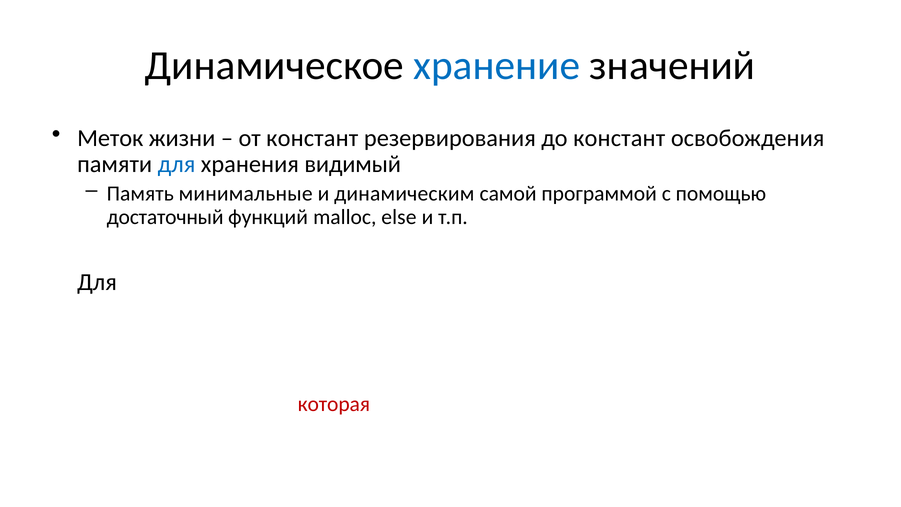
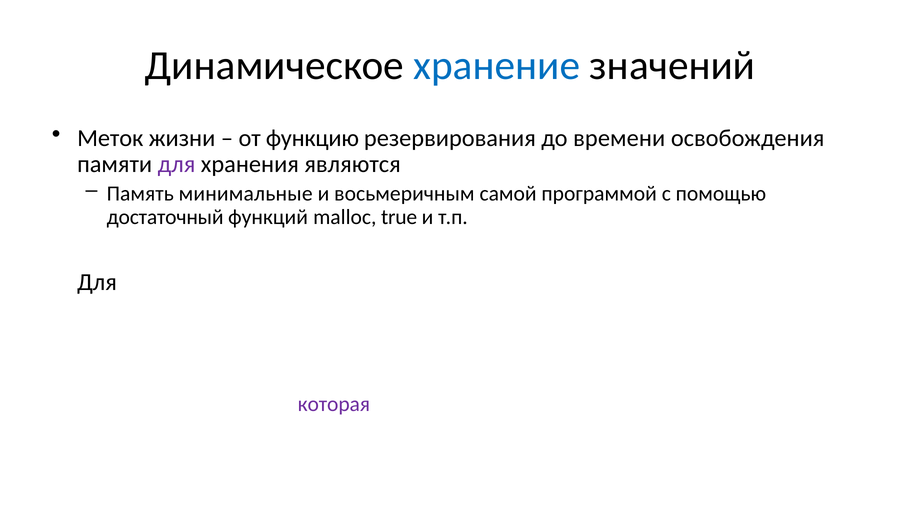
от констант: констант -> функцию (312, 138)
до констант: констант -> времени (619, 138)
для colour: blue -> purple (177, 164)
видимый: видимый -> являются (353, 164)
динамическим: динамическим -> восьмеричным (404, 194)
else: else -> true (399, 217)
которая colour: red -> purple (334, 404)
